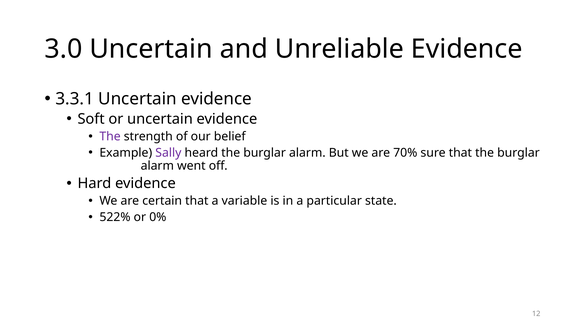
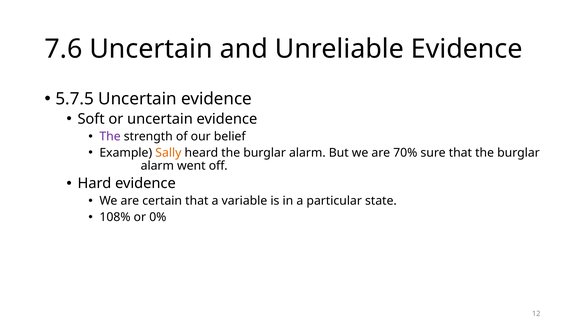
3.0: 3.0 -> 7.6 (64, 49)
3.3.1: 3.3.1 -> 5.7.5 (75, 99)
Sally colour: purple -> orange (168, 153)
522%: 522% -> 108% (115, 217)
